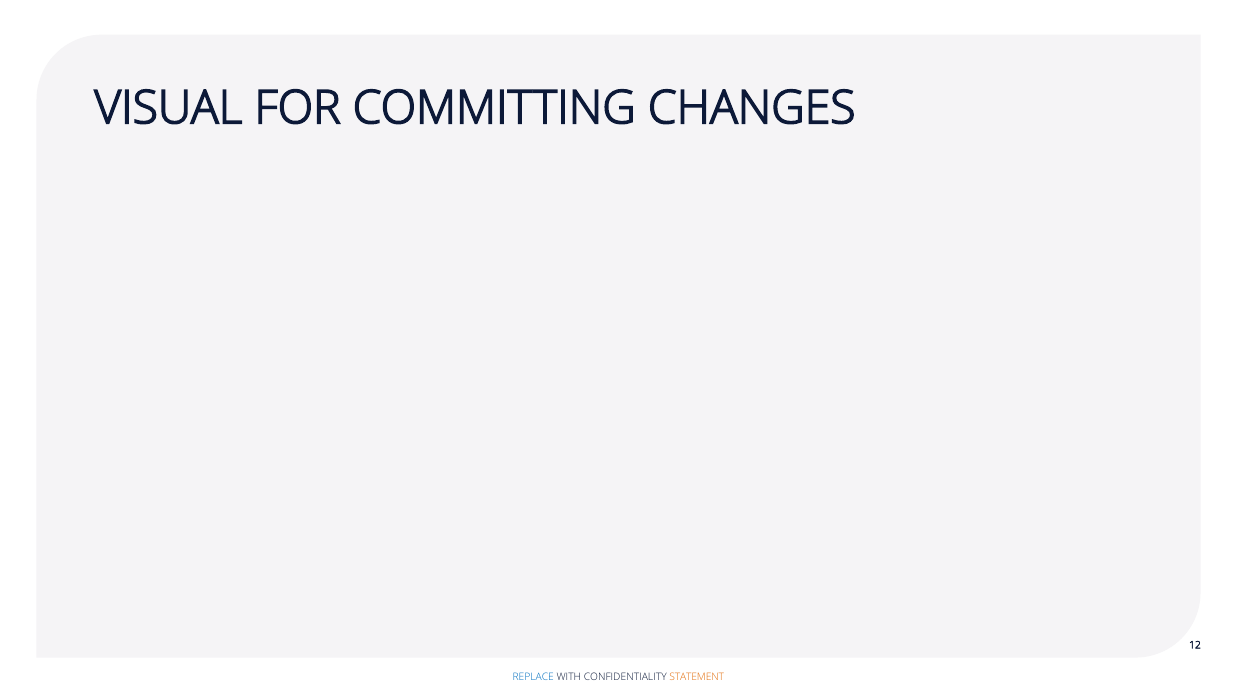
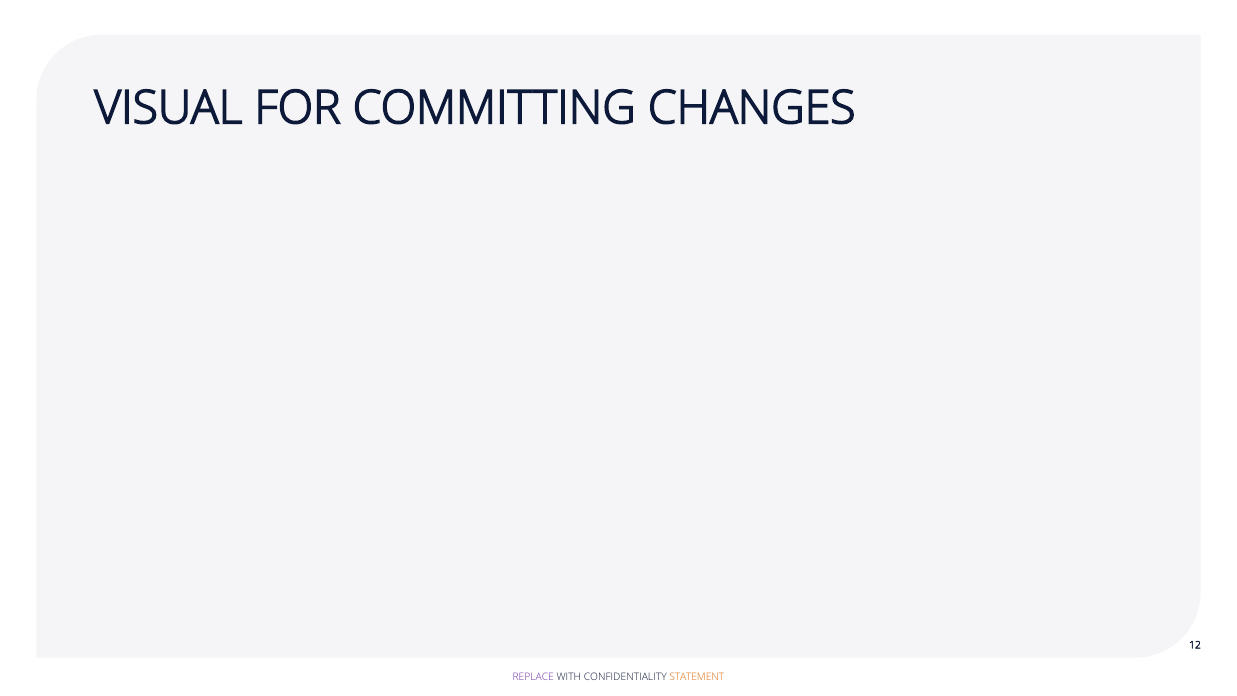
REPLACE colour: blue -> purple (533, 677)
